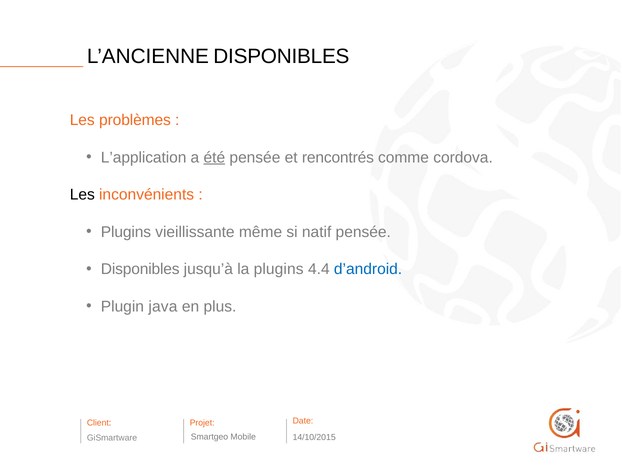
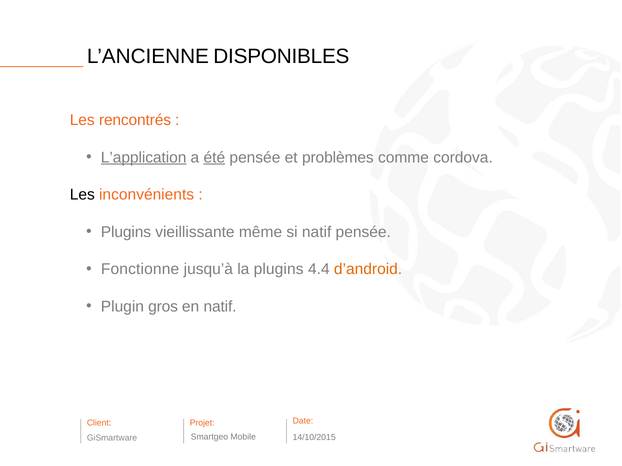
problèmes: problèmes -> rencontrés (135, 120)
L’application underline: none -> present (144, 158)
rencontrés: rencontrés -> problèmes (338, 158)
Disponibles: Disponibles -> Fonctionne (140, 270)
d’android colour: blue -> orange (368, 270)
java: java -> gros (163, 307)
en plus: plus -> natif (220, 307)
